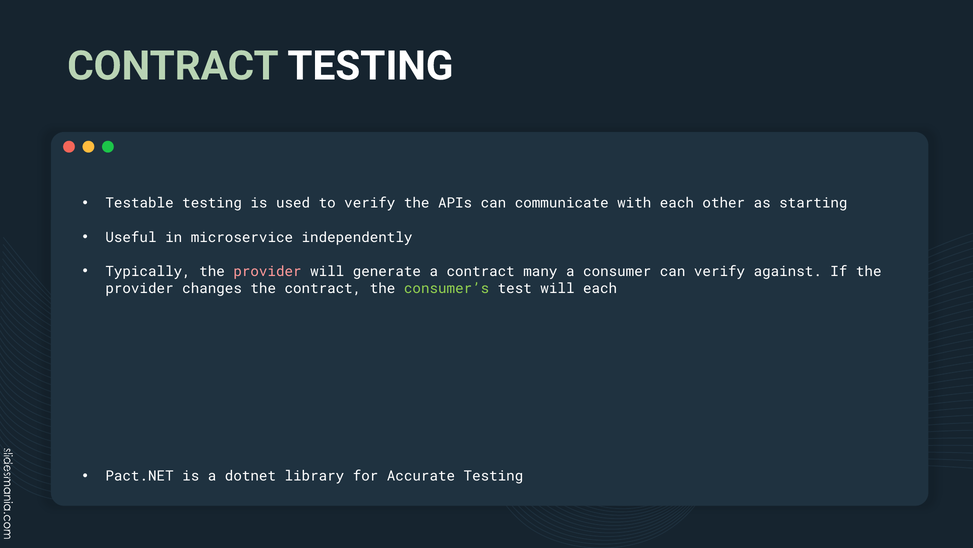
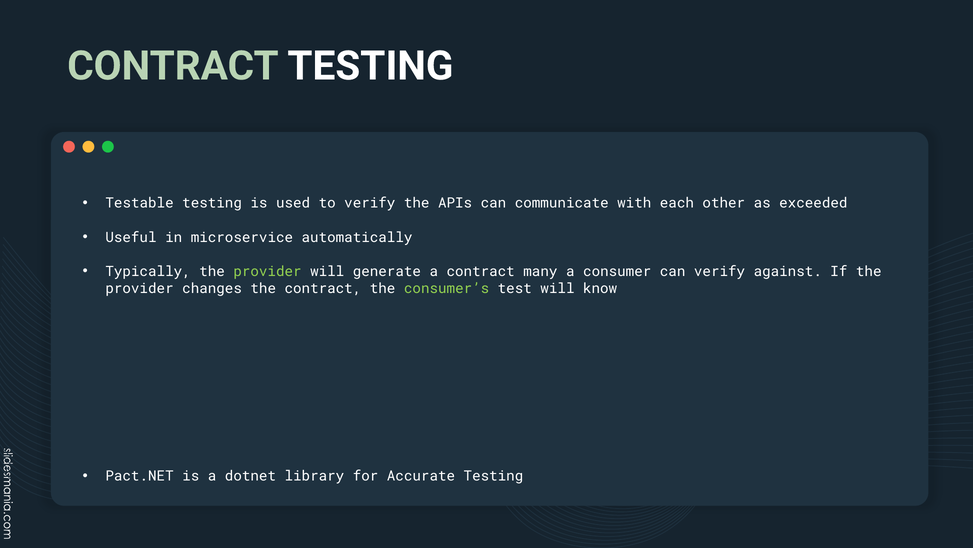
starting: starting -> exceeded (813, 203)
independently: independently -> automatically (357, 237)
provider colour: pink -> light green (267, 271)
will each: each -> know (600, 288)
